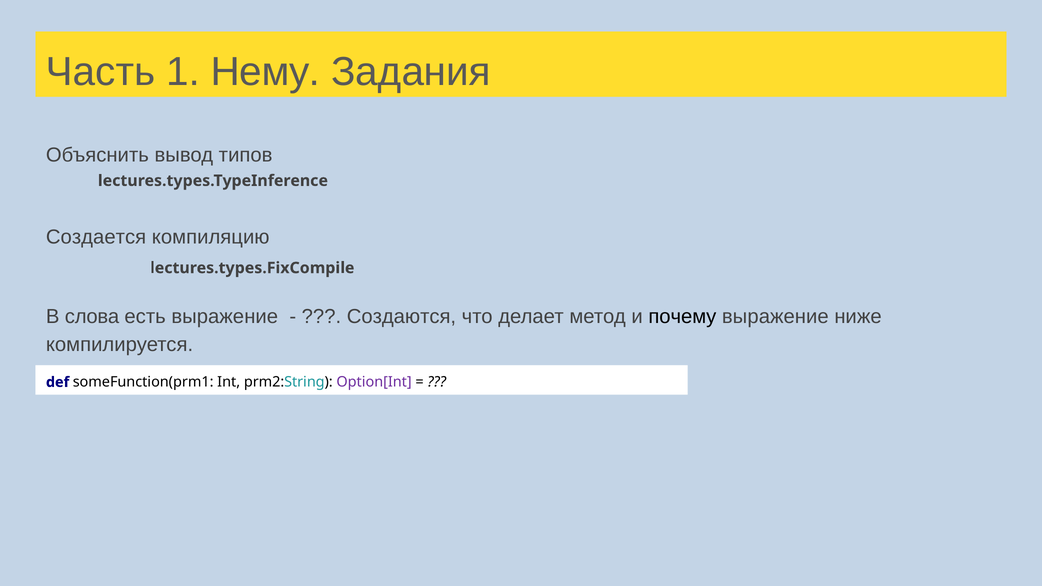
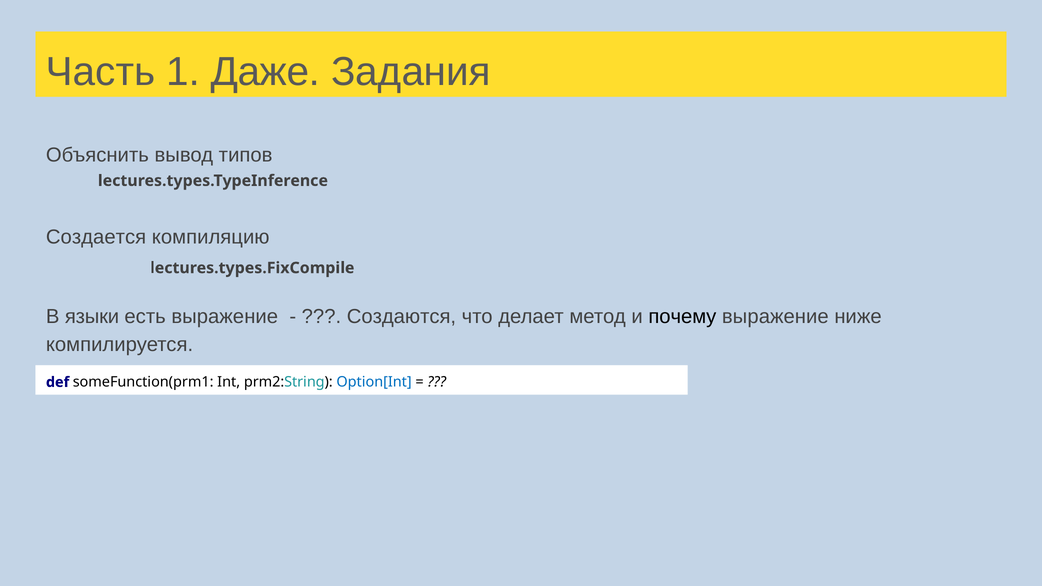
Нему: Нему -> Даже (265, 72)
слова: слова -> языки (92, 317)
Option[Int colour: purple -> blue (374, 382)
